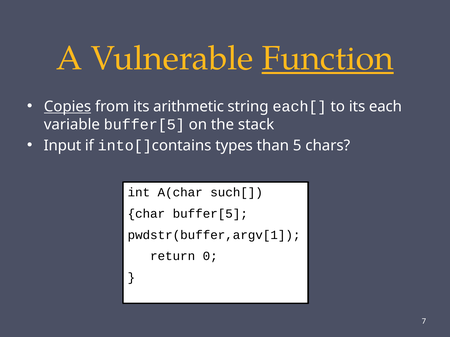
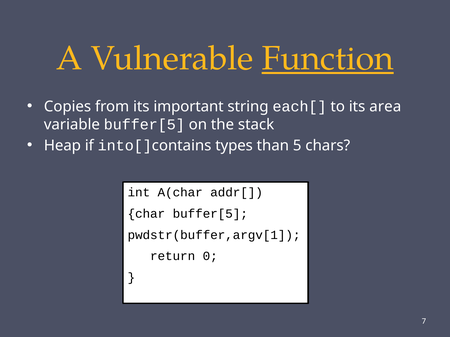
Copies underline: present -> none (68, 107)
arithmetic: arithmetic -> important (189, 107)
each: each -> area (385, 107)
Input: Input -> Heap (62, 146)
such[: such[ -> addr[ (237, 193)
